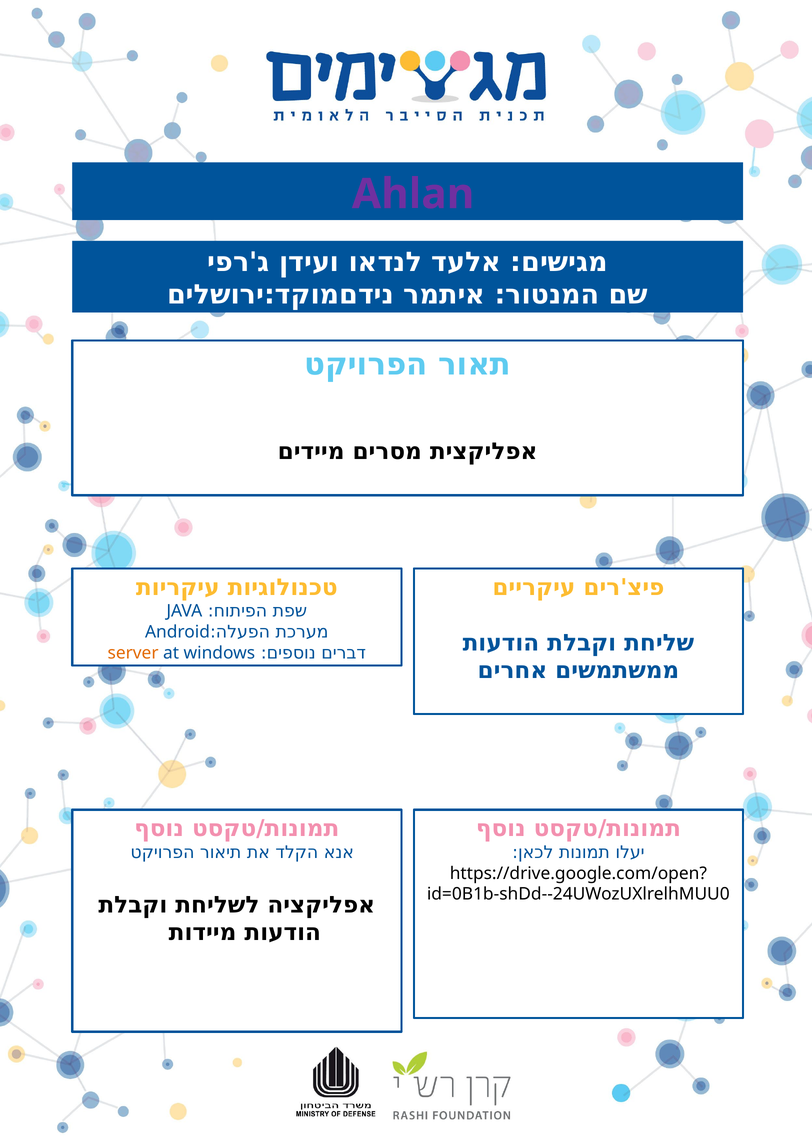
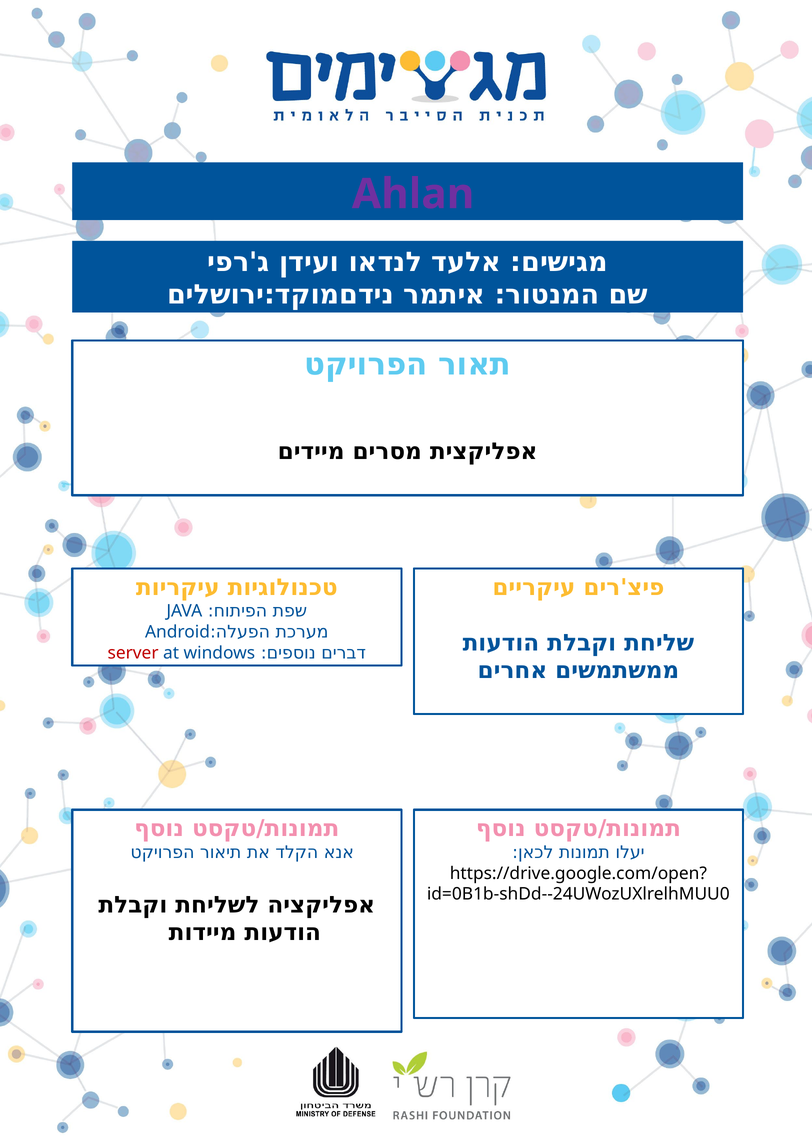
server colour: orange -> red (133, 653)
